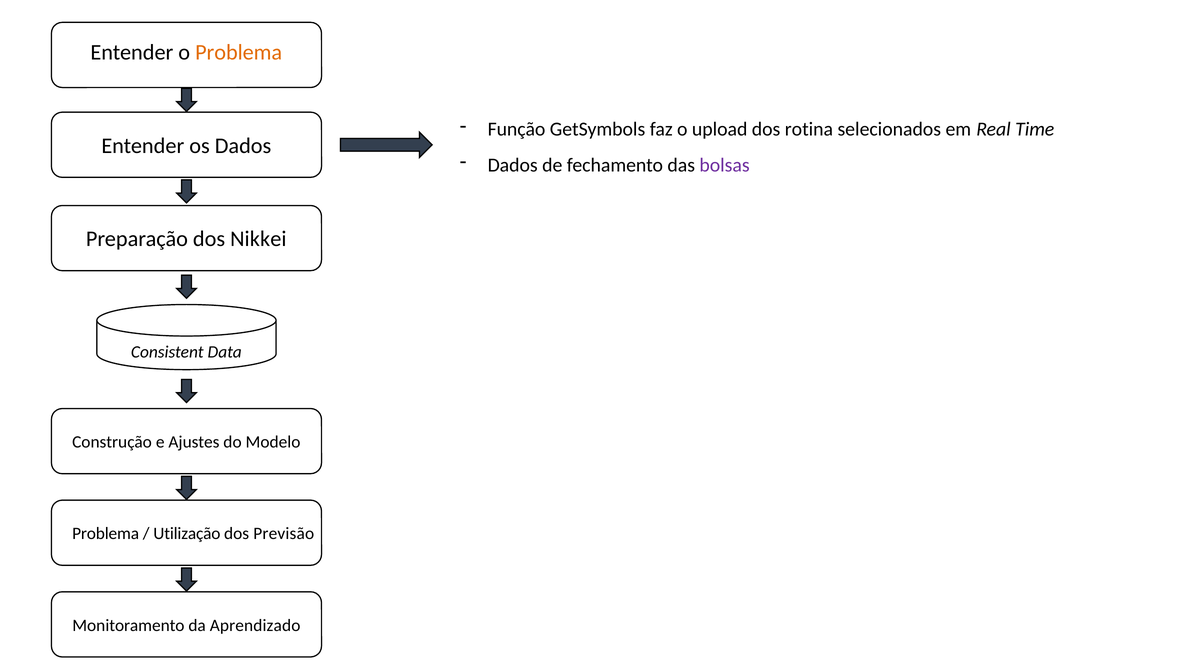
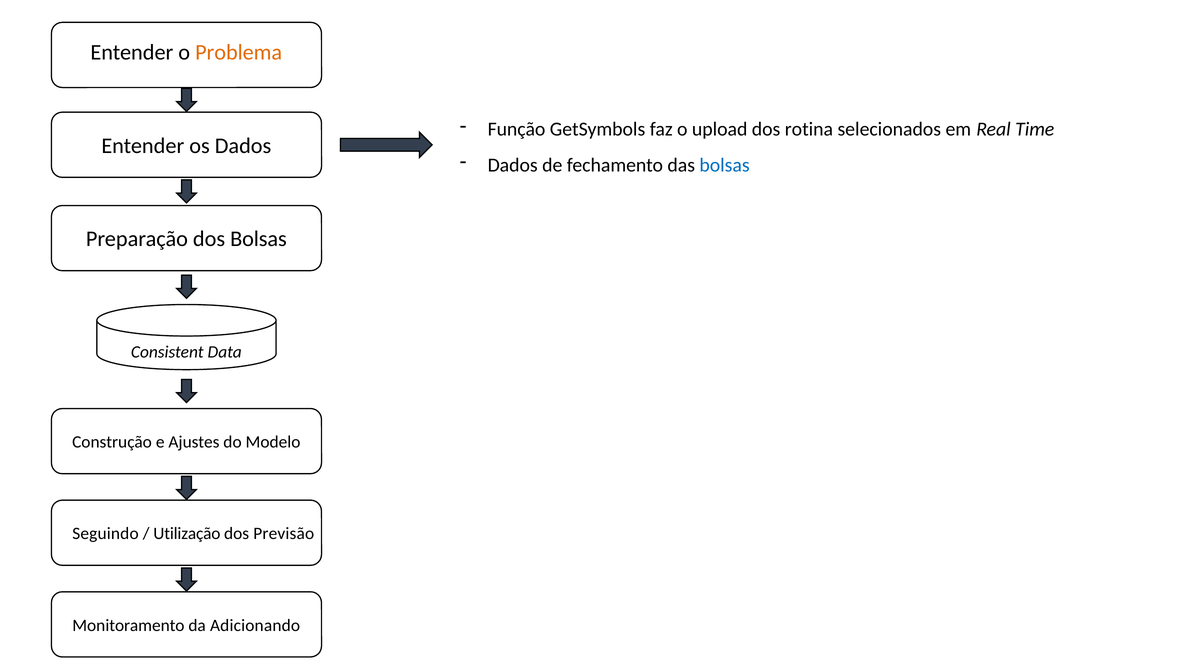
bolsas colour: purple -> blue (725, 165)
dos Nikkei: Nikkei -> Bolsas (258, 239)
Problema: Problema -> Seguindo (105, 534)
Aprendizado: Aprendizado -> Adicionando (255, 625)
